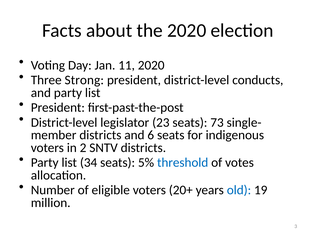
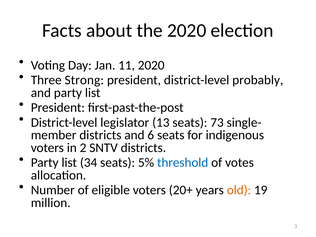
conducts: conducts -> probably (258, 80)
23: 23 -> 13 (161, 122)
old colour: blue -> orange (239, 190)
